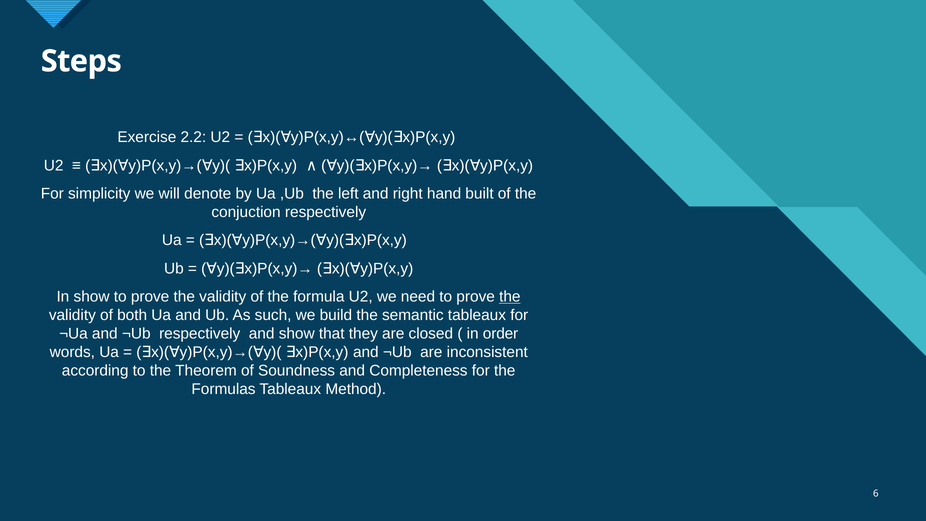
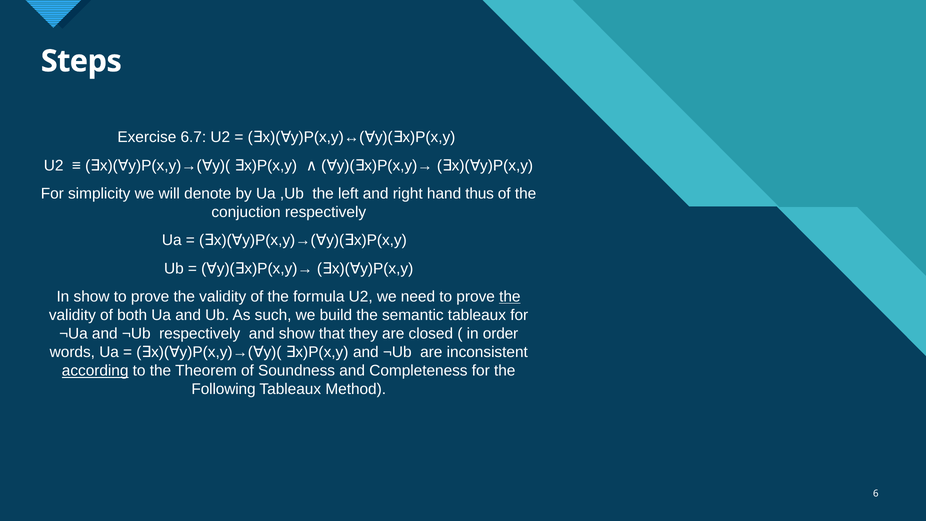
2.2: 2.2 -> 6.7 (193, 137)
built: built -> thus (480, 194)
according underline: none -> present (95, 371)
Formulas: Formulas -> Following (224, 389)
